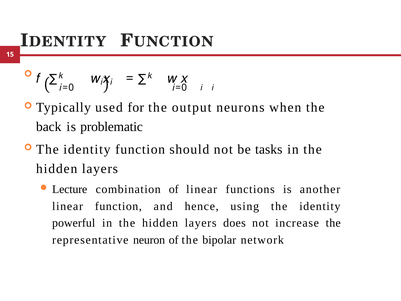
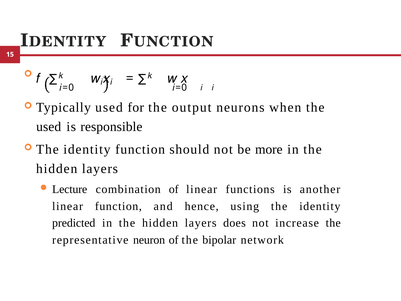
back: back -> used (49, 127)
problematic: problematic -> responsible (111, 127)
tasks: tasks -> more (269, 149)
powerful: powerful -> predicted (74, 223)
